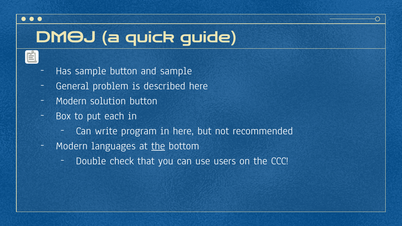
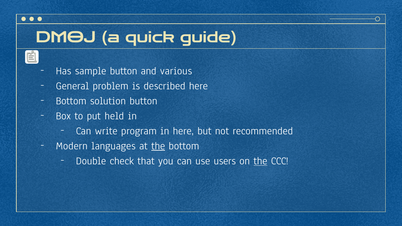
and sample: sample -> various (176, 71)
Modern: Modern -> Bottom (71, 101)
each: each -> held (114, 116)
the underline: none -> present (260, 161)
